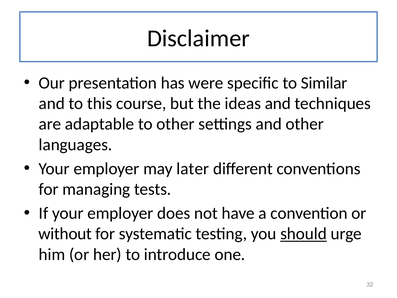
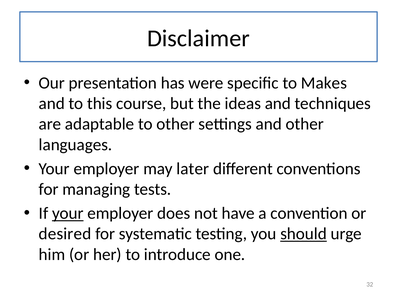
Similar: Similar -> Makes (324, 83)
your underline: none -> present (68, 213)
without: without -> desired (65, 234)
